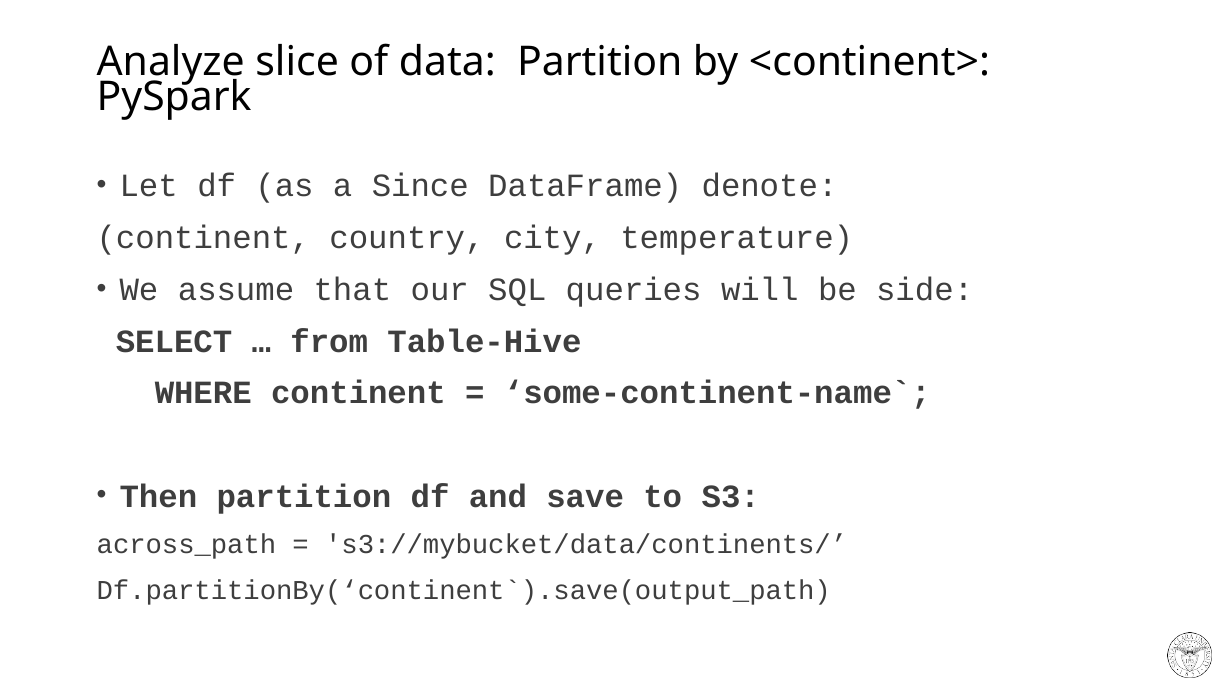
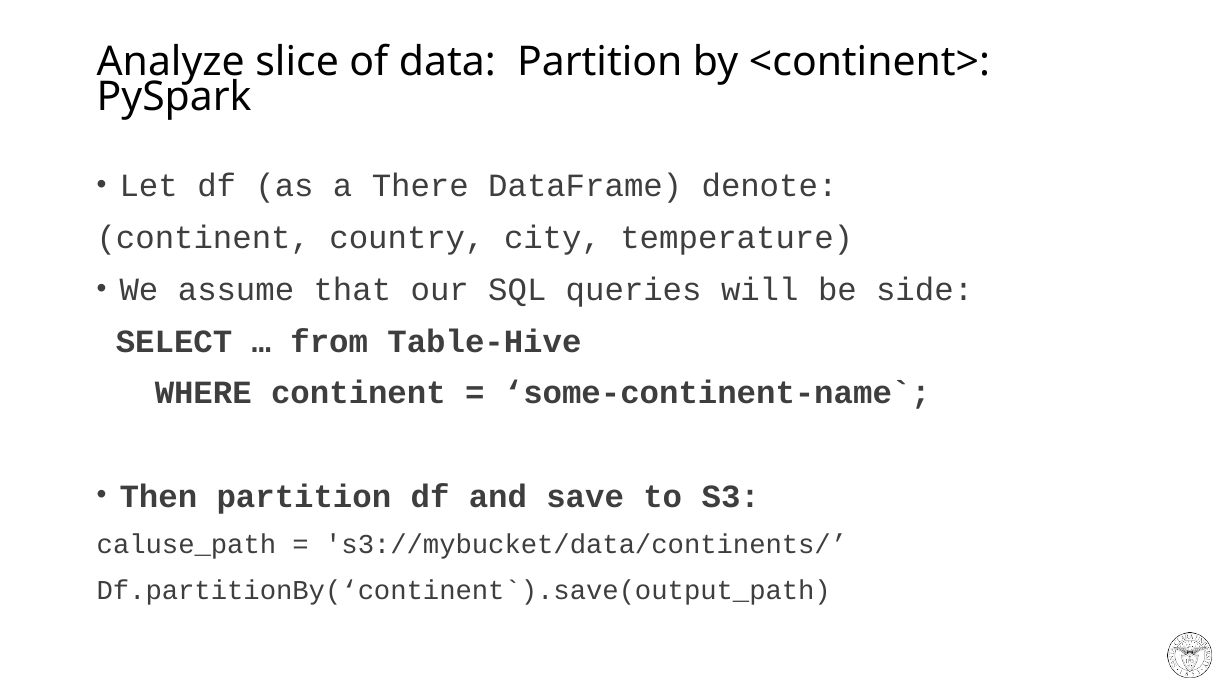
Since: Since -> There (420, 186)
across_path: across_path -> caluse_path (186, 545)
